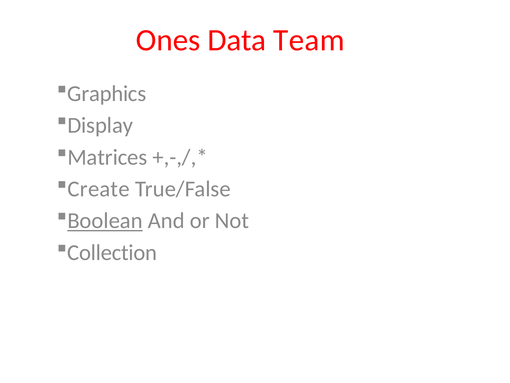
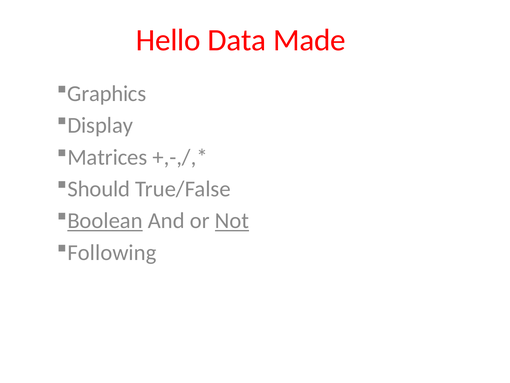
Ones: Ones -> Hello (168, 40)
Team: Team -> Made (309, 40)
Create: Create -> Should (99, 189)
Not underline: none -> present (232, 221)
Collection: Collection -> Following (112, 252)
